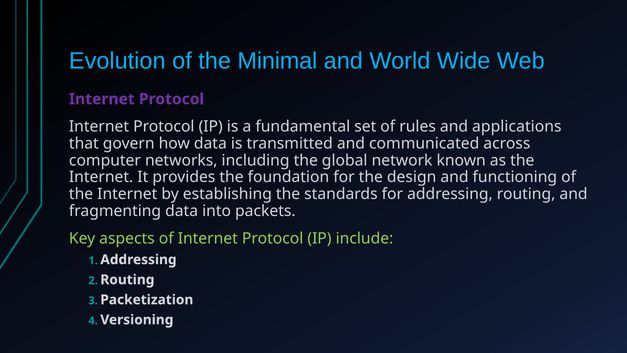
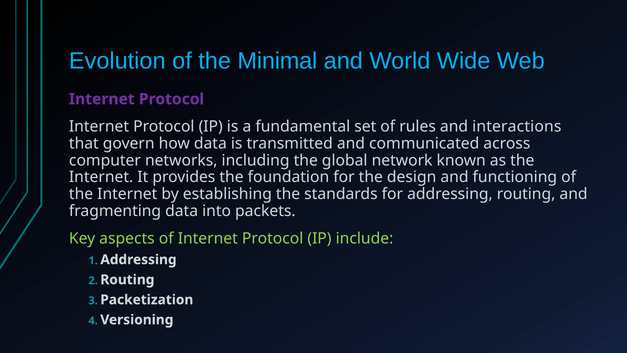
applications: applications -> interactions (517, 126)
